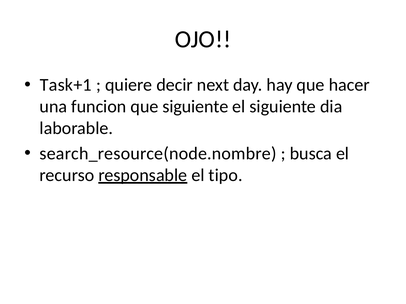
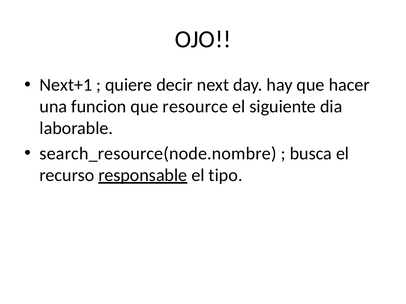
Task+1: Task+1 -> Next+1 (66, 85)
que siguiente: siguiente -> resource (195, 107)
